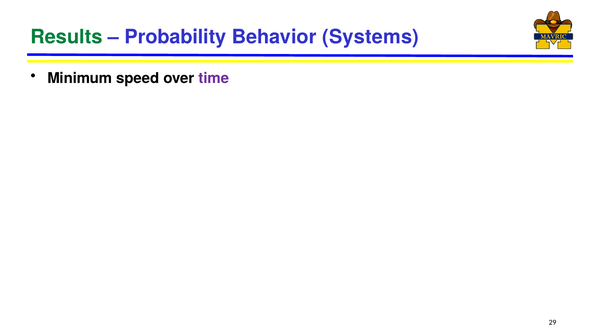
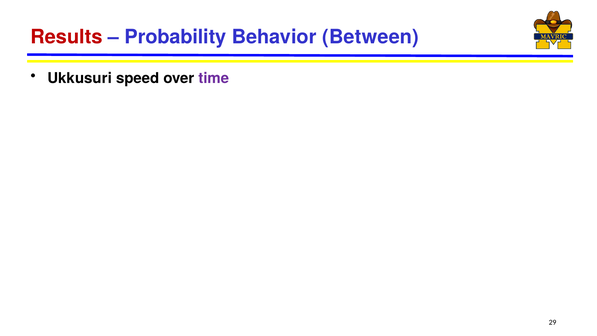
Results colour: green -> red (66, 37)
Systems: Systems -> Between (371, 37)
Minimum: Minimum -> Ukkusuri (80, 78)
